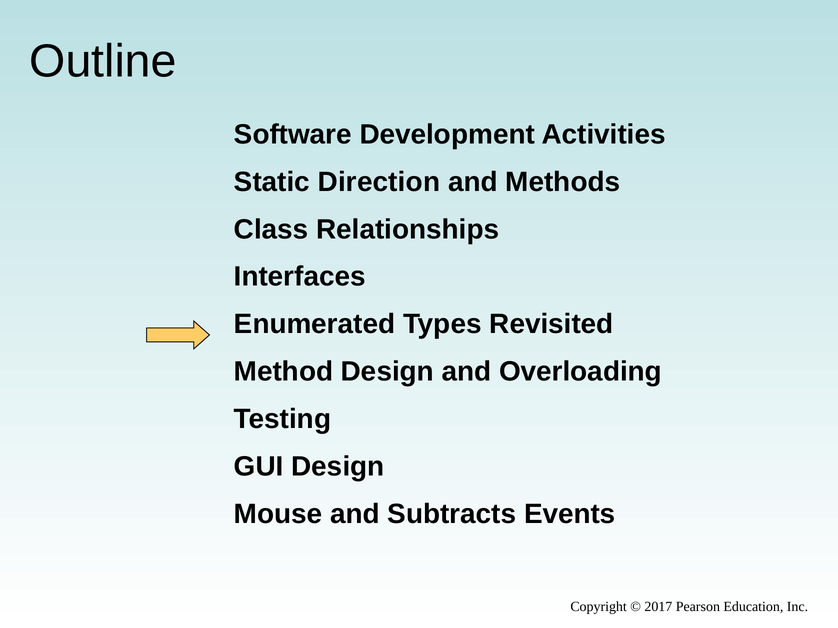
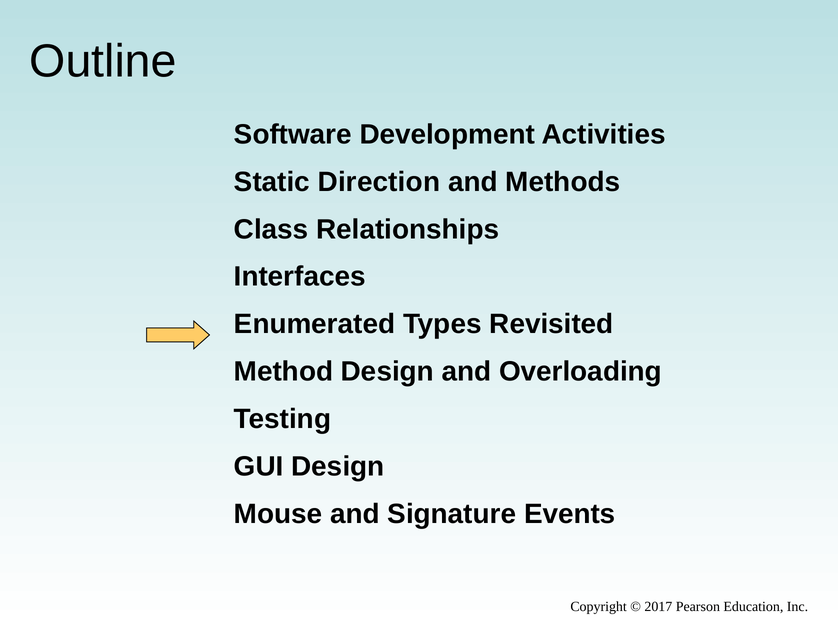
Subtracts: Subtracts -> Signature (452, 514)
